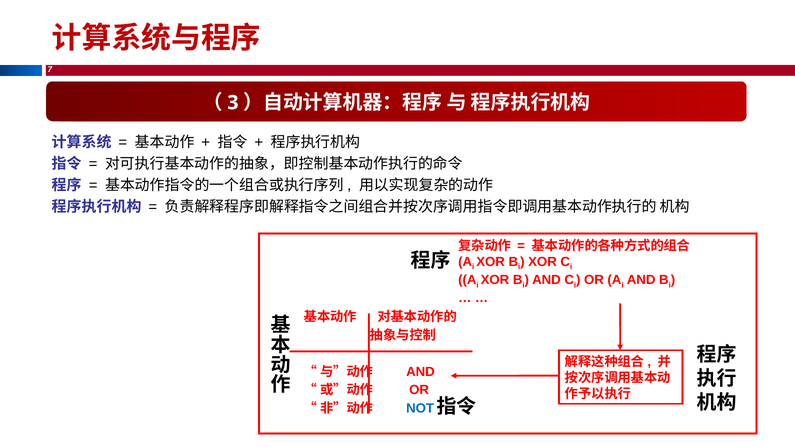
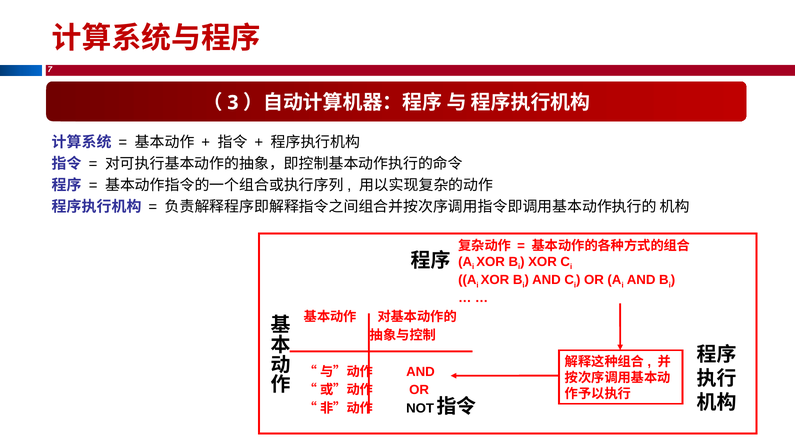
NOT colour: blue -> black (420, 409)
